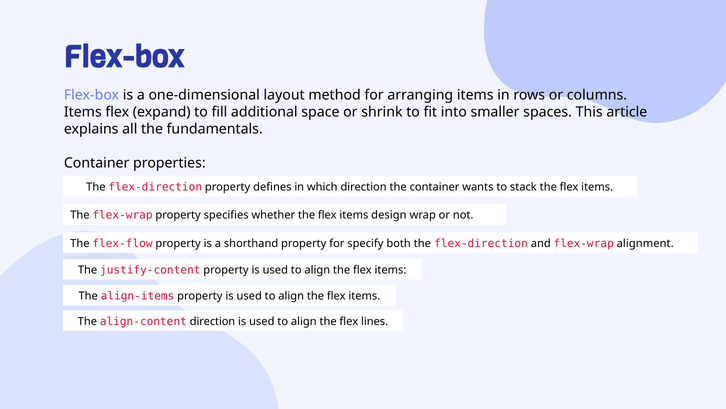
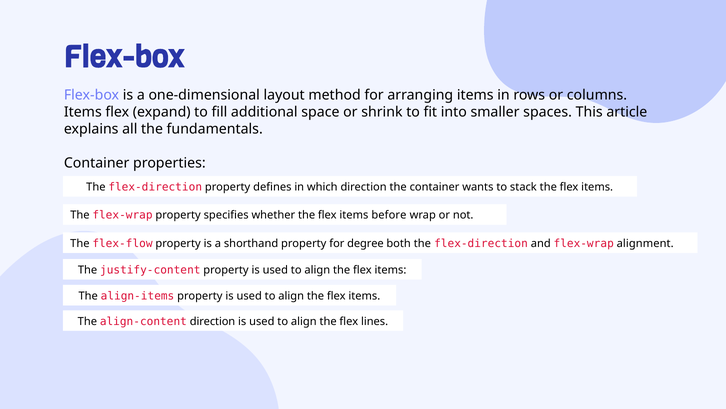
design: design -> before (389, 215)
specify: specify -> degree (365, 243)
